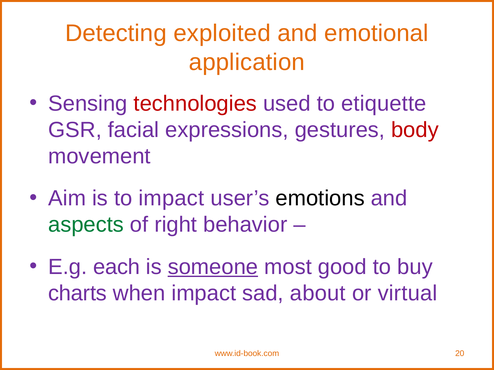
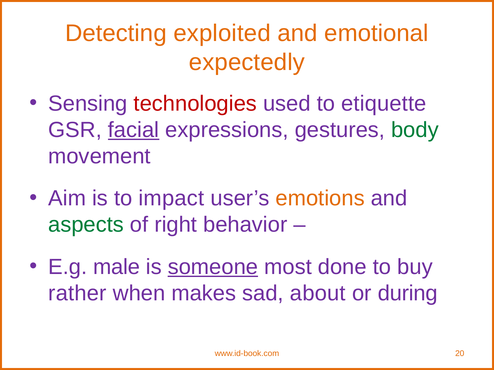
application: application -> expectedly (247, 62)
facial underline: none -> present (134, 130)
body colour: red -> green (415, 130)
emotions colour: black -> orange (320, 199)
each: each -> male (117, 267)
good: good -> done (342, 267)
charts: charts -> rather (77, 294)
when impact: impact -> makes (204, 294)
virtual: virtual -> during (408, 294)
